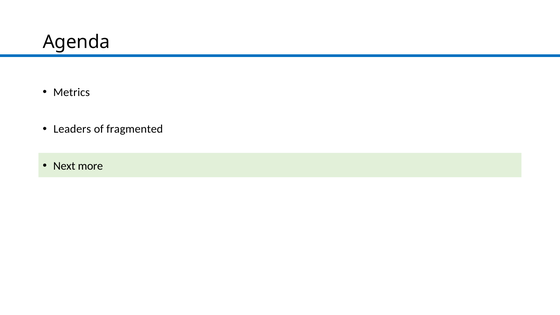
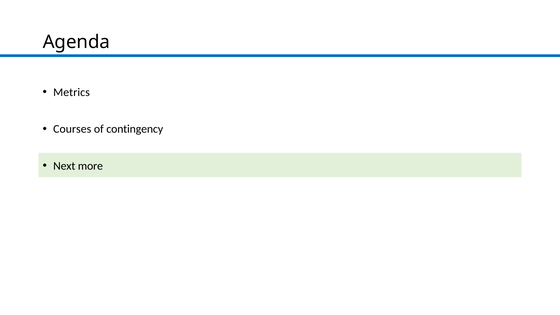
Leaders: Leaders -> Courses (72, 129)
fragmented: fragmented -> contingency (135, 129)
